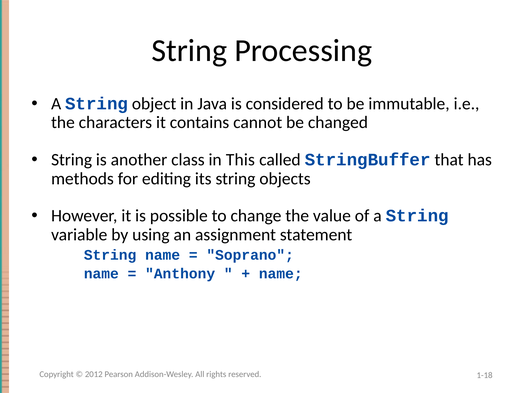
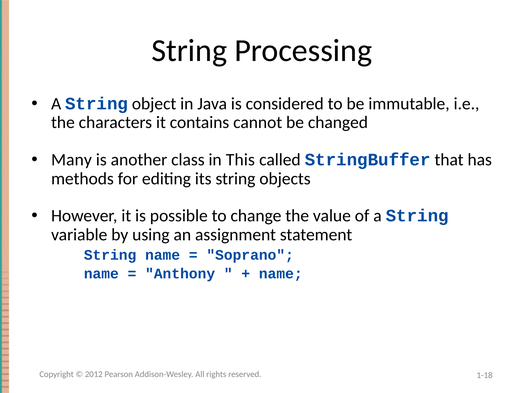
String: String -> Many (71, 160)
